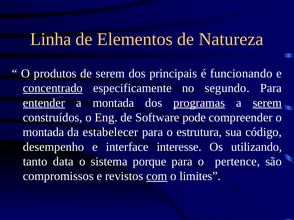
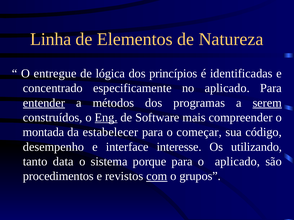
produtos: produtos -> entregue (55, 74)
de serem: serem -> lógica (110, 74)
principais: principais -> princípios (173, 74)
funcionando: funcionando -> identificadas (241, 74)
concentrado underline: present -> none (53, 88)
no segundo: segundo -> aplicado (227, 88)
a montada: montada -> métodos (113, 103)
programas underline: present -> none (199, 103)
Eng underline: none -> present (106, 118)
pode: pode -> mais (194, 118)
estrutura: estrutura -> começar (199, 132)
o pertence: pertence -> aplicado (237, 162)
compromissos: compromissos -> procedimentos (58, 177)
limites: limites -> grupos (200, 177)
